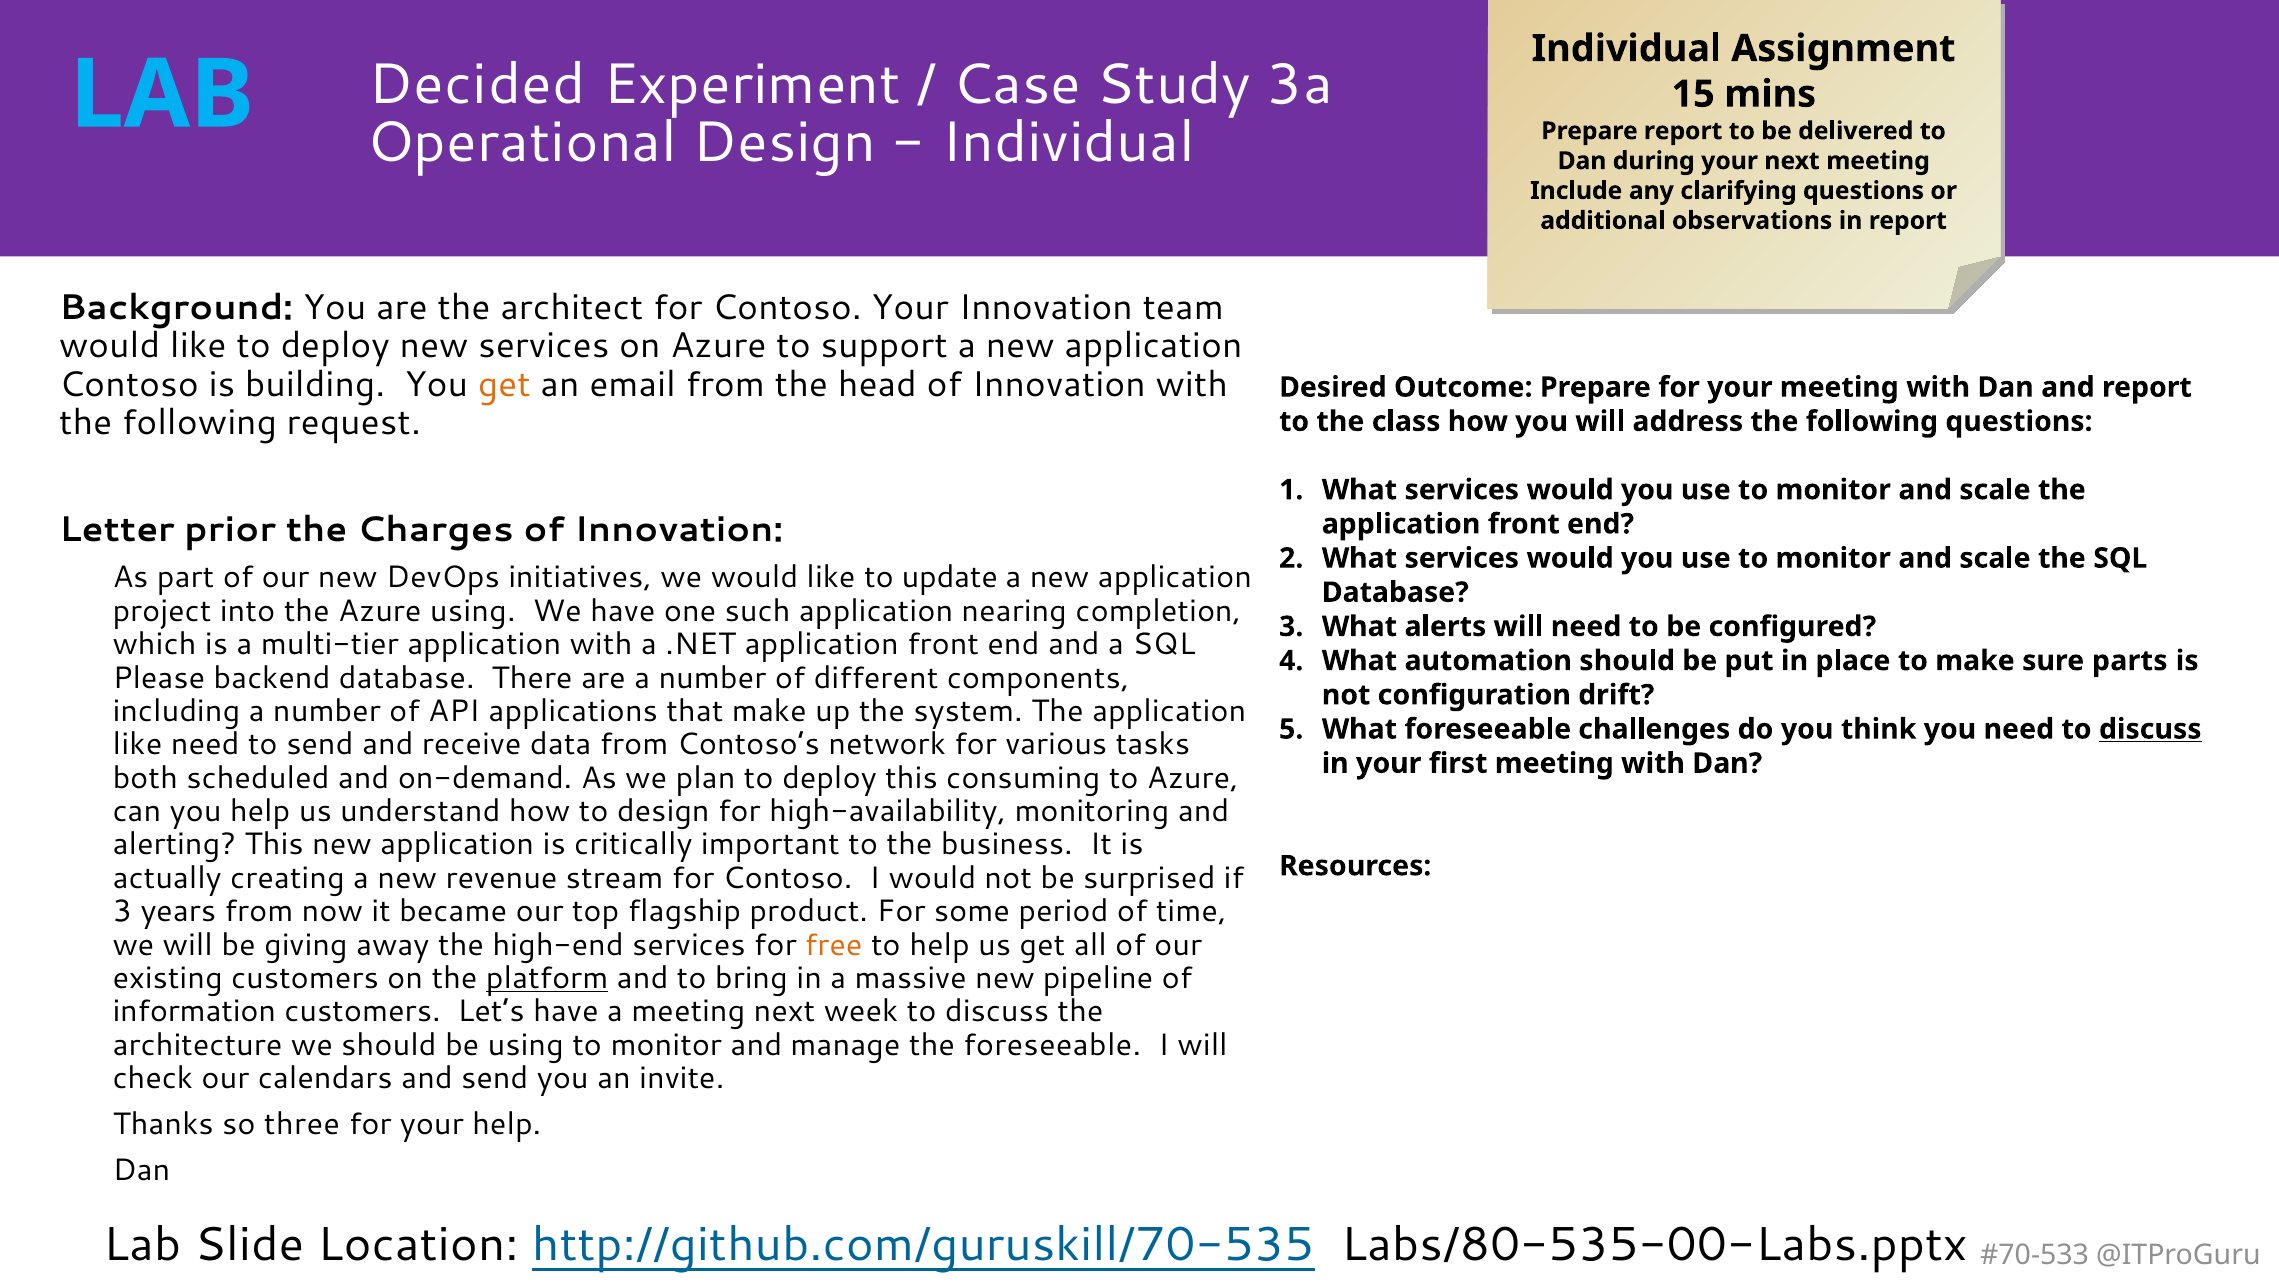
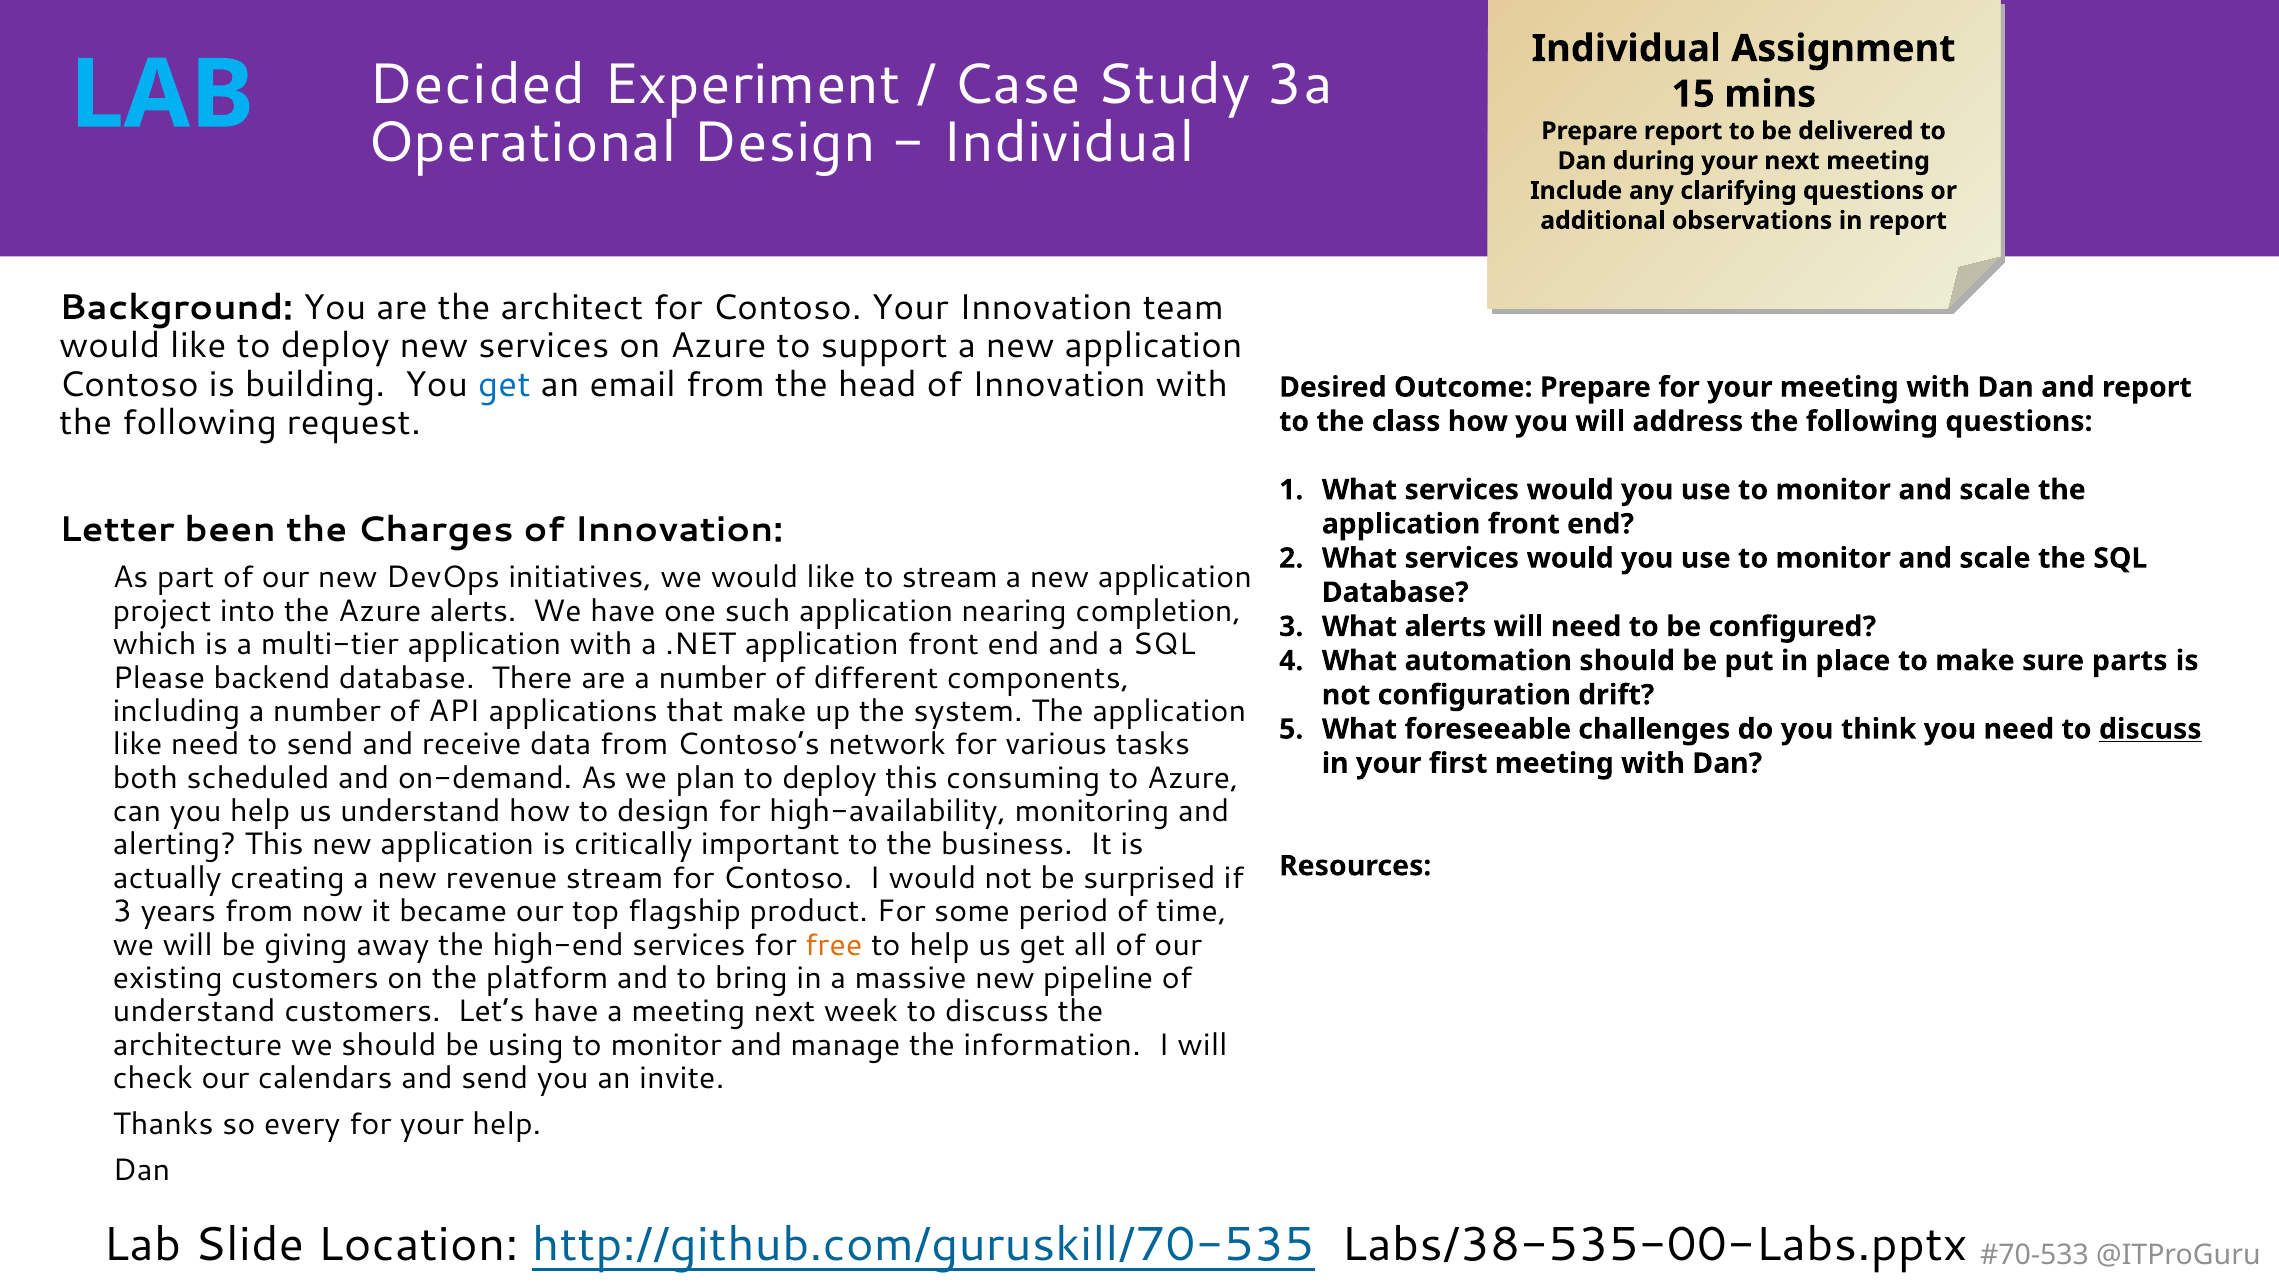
get colour: orange -> blue (504, 384)
prior: prior -> been (230, 530)
to update: update -> stream (950, 578)
Azure using: using -> alerts (473, 611)
platform underline: present -> none (547, 978)
information: information -> understand (194, 1012)
the foreseeable: foreseeable -> information (1052, 1045)
three: three -> every (302, 1124)
Labs/80-535-00-Labs.pptx: Labs/80-535-00-Labs.pptx -> Labs/38-535-00-Labs.pptx (1654, 1245)
